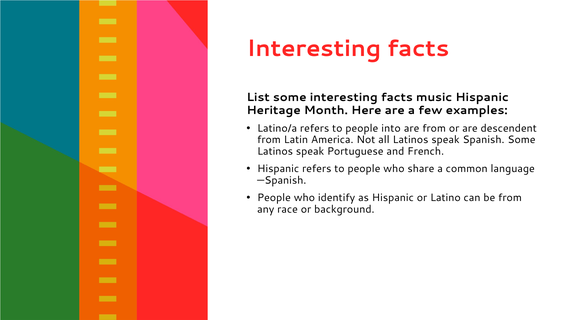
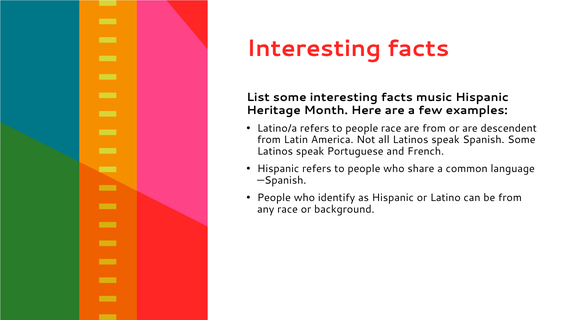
people into: into -> race (391, 128)
